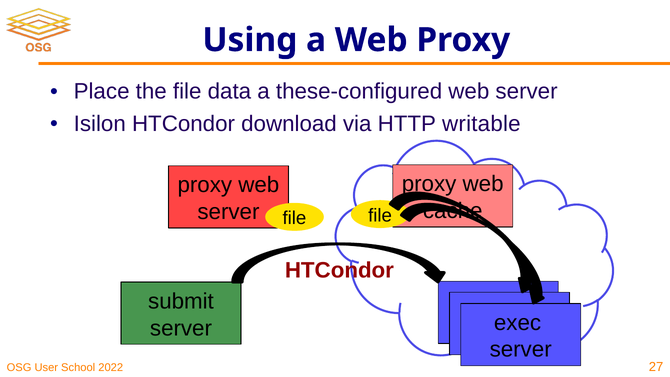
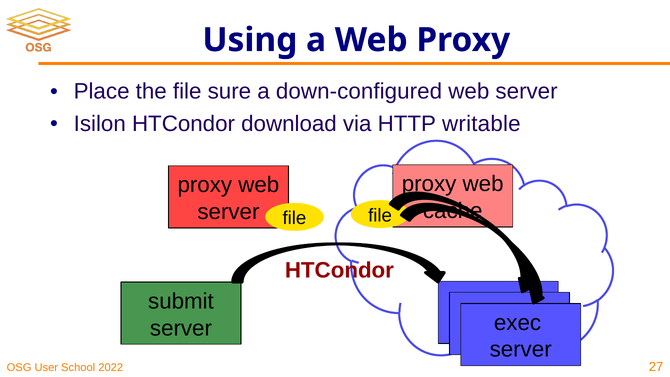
data: data -> sure (229, 92)
these-configured: these-configured -> down-configured (359, 92)
